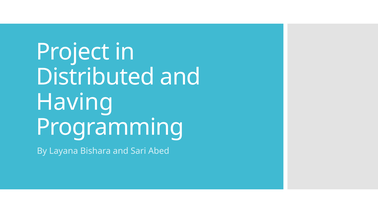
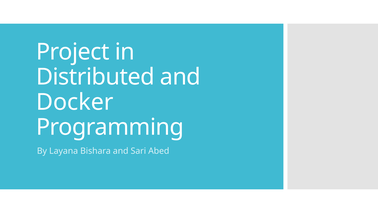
Having: Having -> Docker (75, 102)
